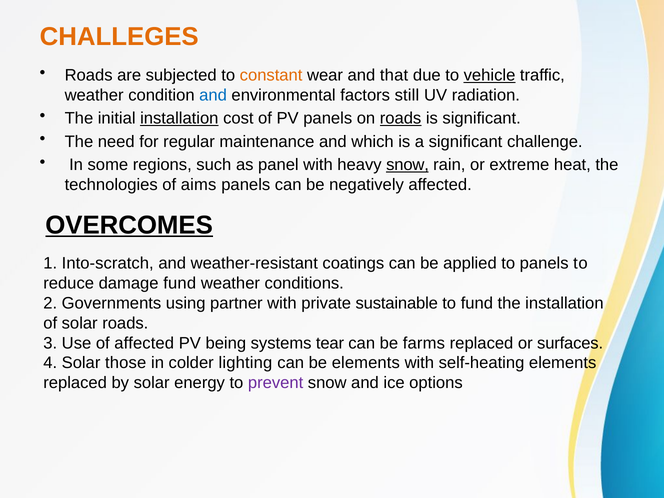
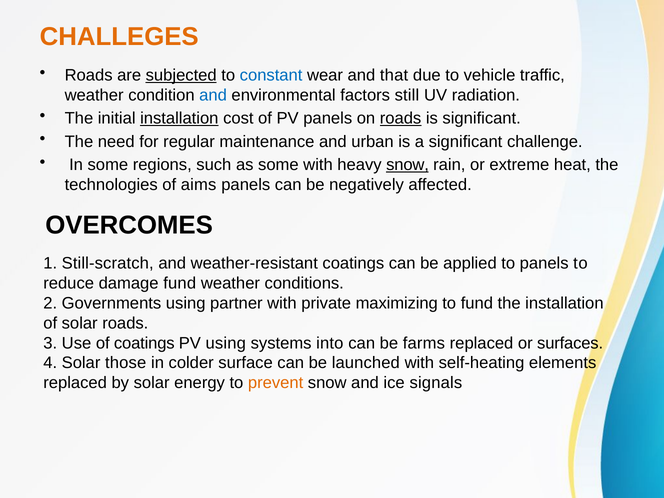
subjected underline: none -> present (181, 75)
constant colour: orange -> blue (271, 75)
vehicle underline: present -> none (490, 75)
which: which -> urban (372, 142)
as panel: panel -> some (278, 165)
OVERCOMES underline: present -> none (129, 225)
Into-scratch: Into-scratch -> Still-scratch (108, 263)
sustainable: sustainable -> maximizing (397, 303)
of affected: affected -> coatings (144, 343)
PV being: being -> using (226, 343)
tear: tear -> into (330, 343)
lighting: lighting -> surface (246, 363)
be elements: elements -> launched (366, 363)
prevent colour: purple -> orange (276, 383)
options: options -> signals (436, 383)
